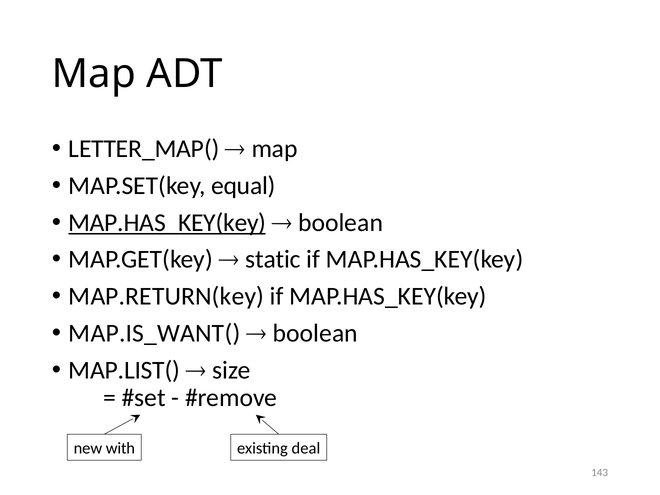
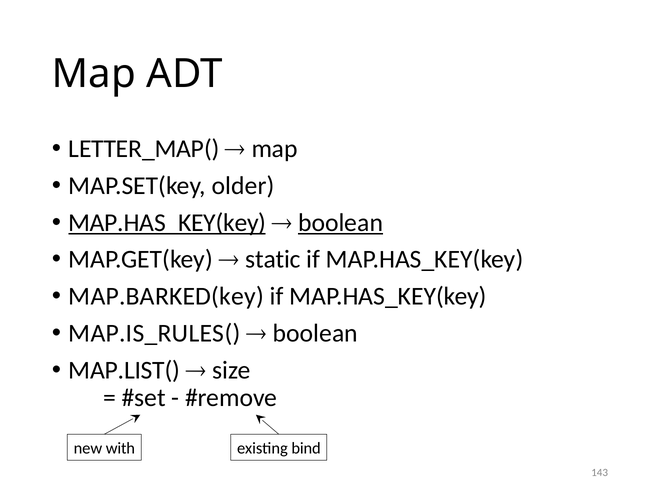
equal: equal -> older (243, 186)
boolean underline: none -> present (341, 223)
MAP.RETURN(key: MAP.RETURN(key -> MAP.BARKED(key (166, 296)
MAP.IS_WANT(: MAP.IS_WANT( -> MAP.IS_RULES( (154, 333)
deal: deal -> bind (306, 449)
